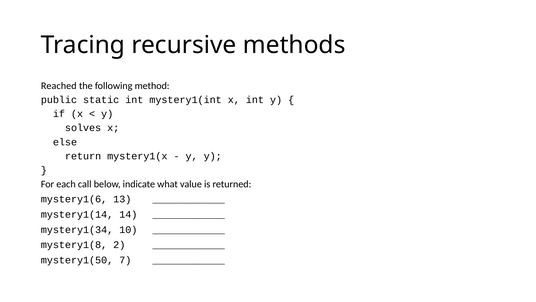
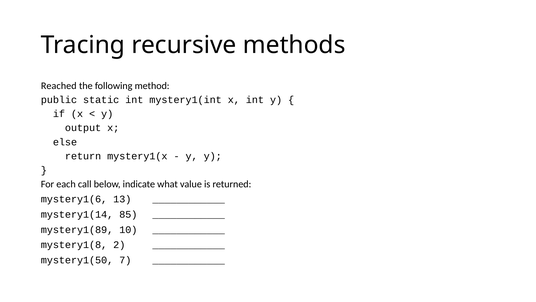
solves: solves -> output (83, 128)
14: 14 -> 85 (128, 214)
mystery1(34: mystery1(34 -> mystery1(89 (77, 229)
